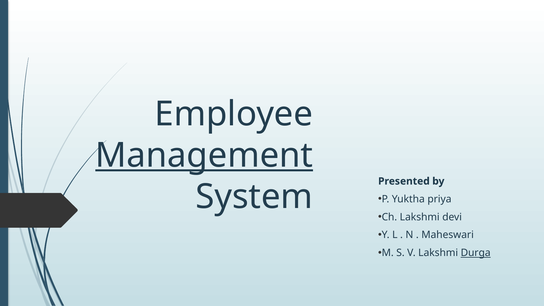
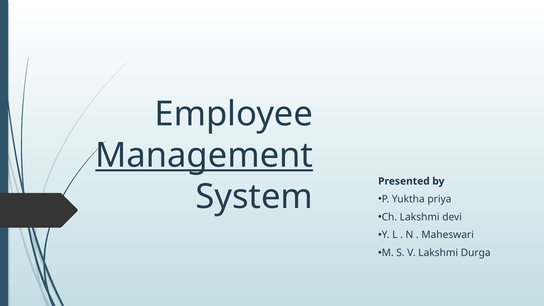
Durga underline: present -> none (476, 253)
